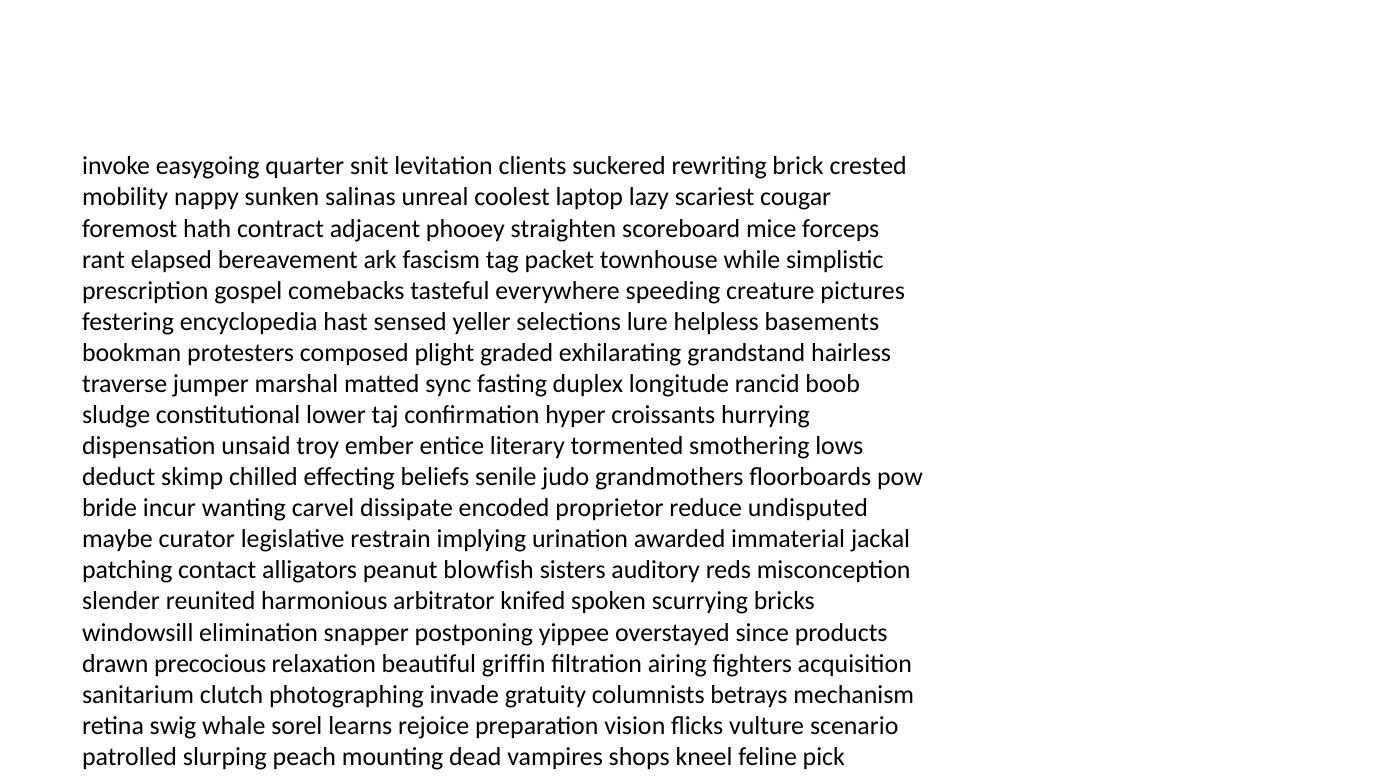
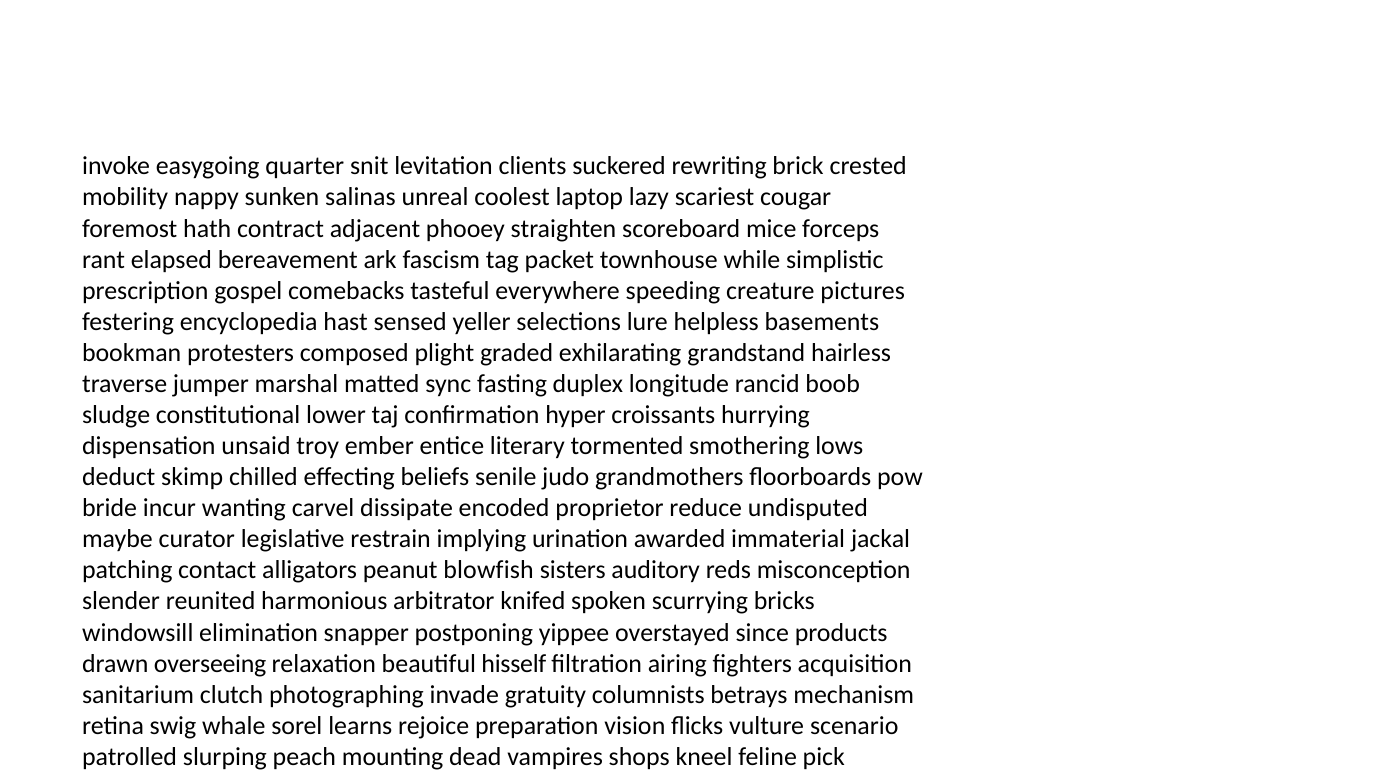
precocious: precocious -> overseeing (210, 663)
griffin: griffin -> hisself (514, 663)
